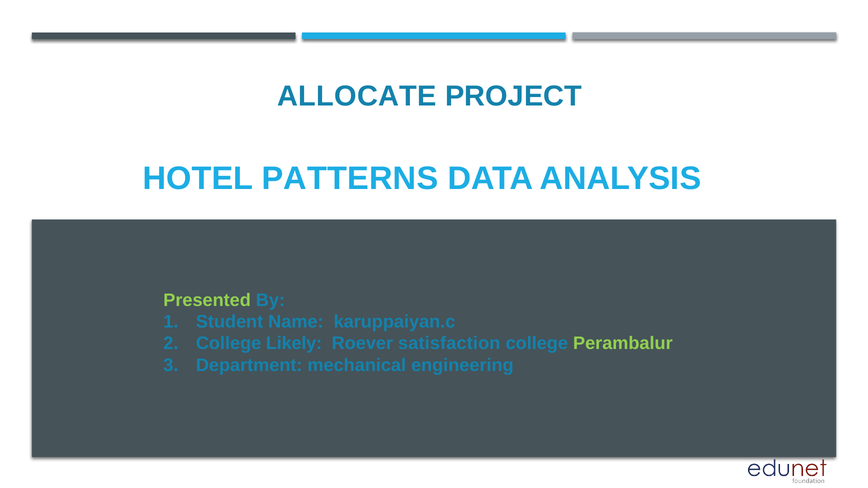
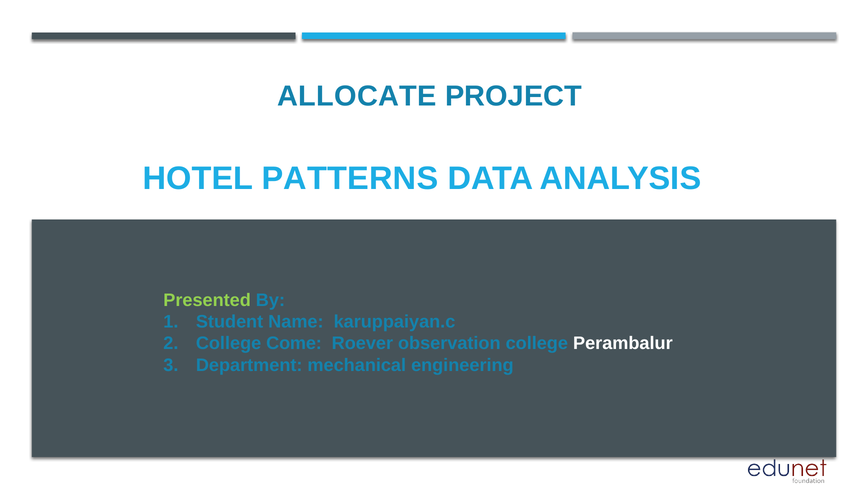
Likely: Likely -> Come (294, 344)
satisfaction: satisfaction -> observation (449, 344)
Perambalur colour: light green -> white (623, 344)
